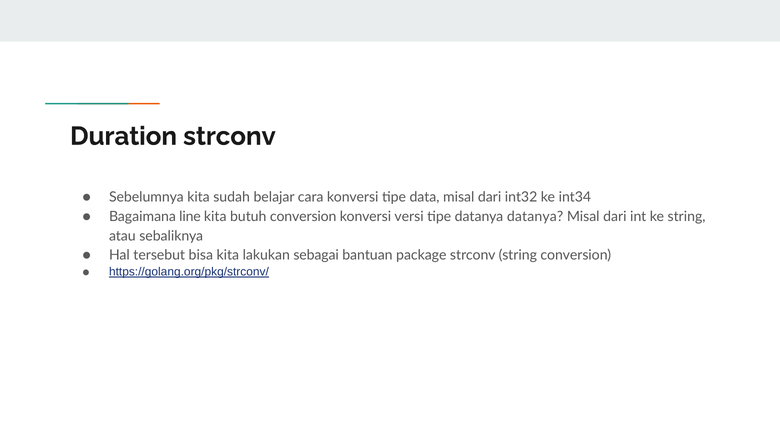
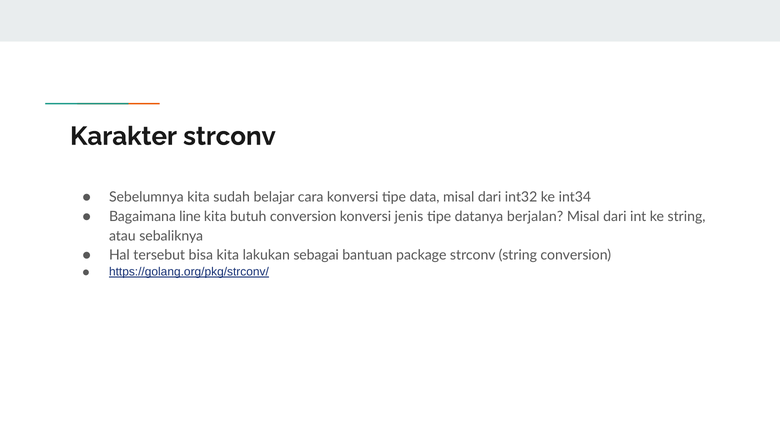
Duration: Duration -> Karakter (124, 136)
versi: versi -> jenis (409, 216)
datanya datanya: datanya -> berjalan (535, 216)
